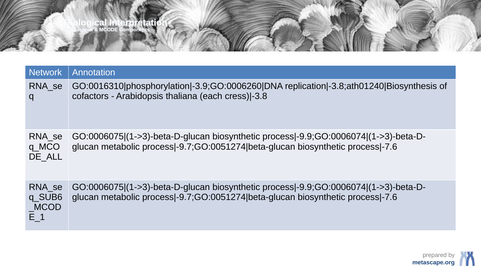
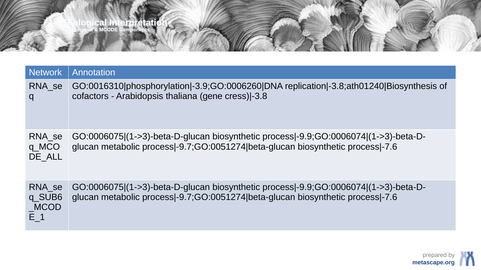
each: each -> gene (211, 97)
